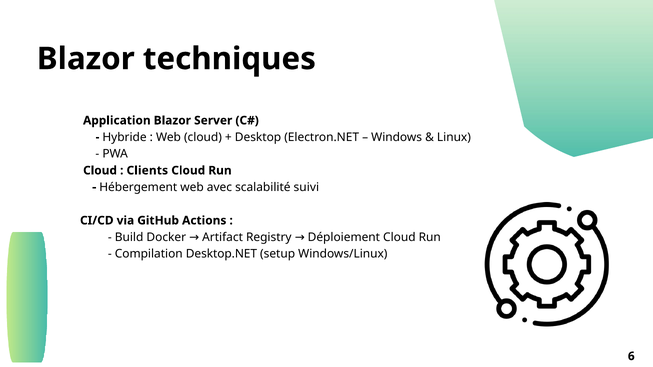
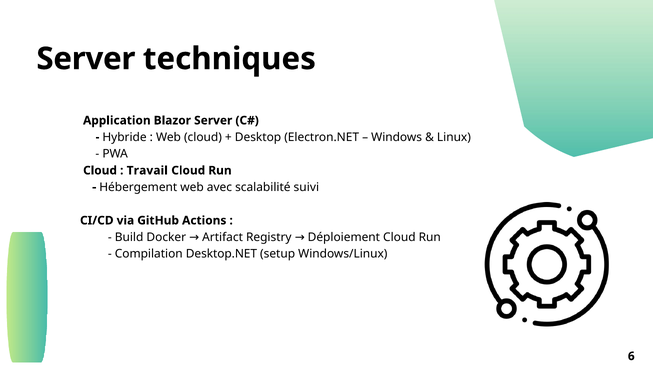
Blazor: Blazor -> Server (86, 59)
Clients: Clients -> Travail (147, 171)
